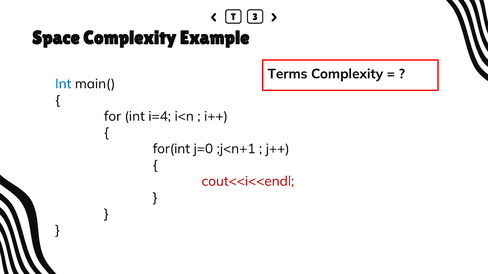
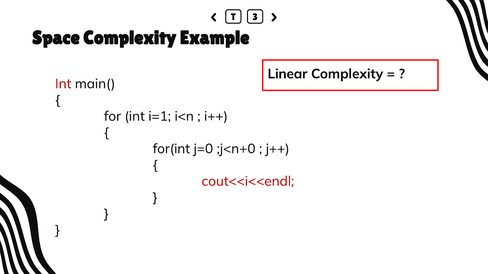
Terms: Terms -> Linear (288, 74)
Int colour: blue -> red (63, 84)
i=4: i=4 -> i=1 (160, 116)
;j<n+1: ;j<n+1 -> ;j<n+0 (236, 149)
